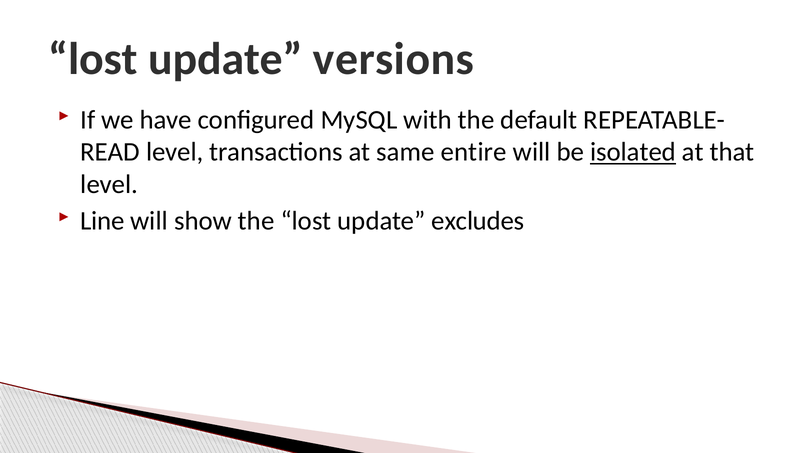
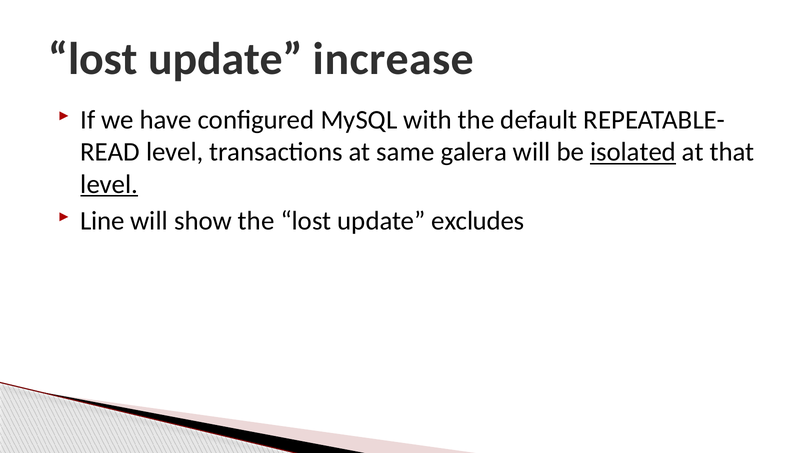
versions: versions -> increase (393, 59)
entire: entire -> galera (474, 152)
level underline: none -> present (109, 184)
